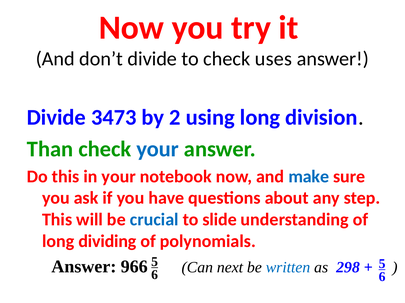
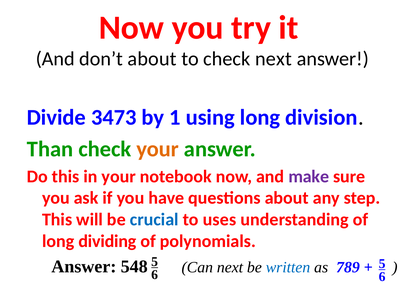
don’t divide: divide -> about (152, 59)
check uses: uses -> next (273, 59)
2: 2 -> 1 (175, 118)
your colour: blue -> orange (158, 149)
make colour: blue -> purple (309, 177)
slide: slide -> uses (219, 220)
966: 966 -> 548 (134, 267)
298: 298 -> 789 (348, 268)
